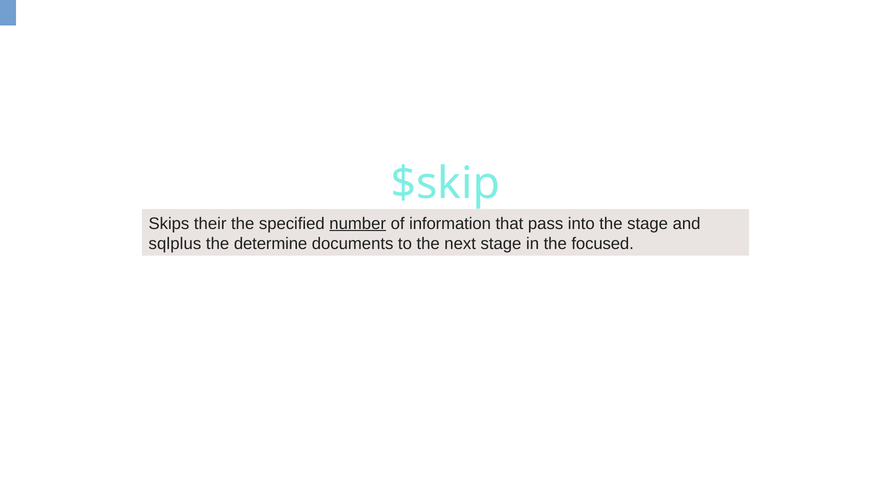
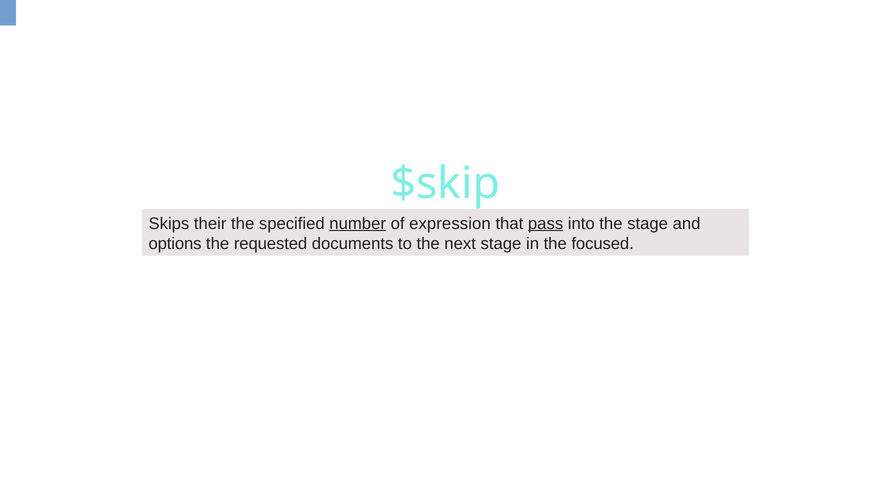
information: information -> expression (450, 224)
pass underline: none -> present (546, 224)
sqlplus: sqlplus -> options (175, 244)
determine: determine -> requested (271, 244)
